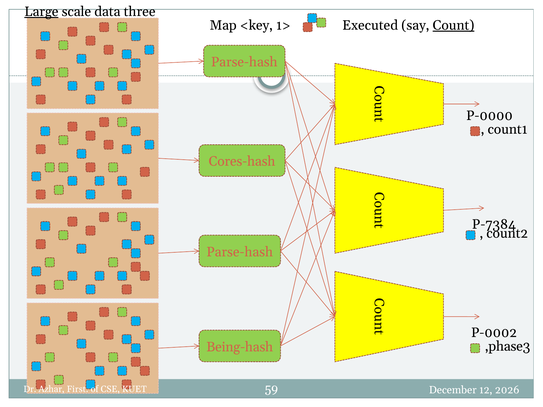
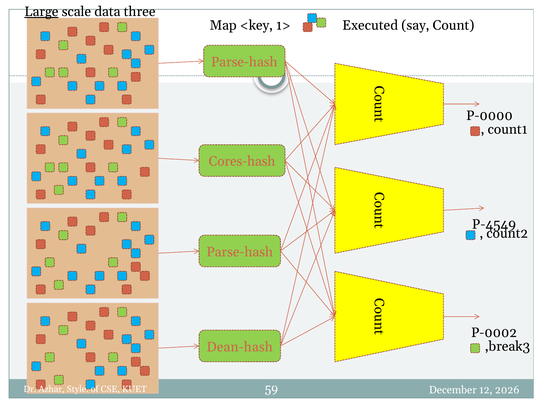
Count underline: present -> none (454, 25)
P-7384: P-7384 -> P-4549 (494, 224)
,phase3: ,phase3 -> ,break3 (508, 347)
Being-hash: Being-hash -> Dean-hash (240, 347)
First: First -> Style (78, 389)
